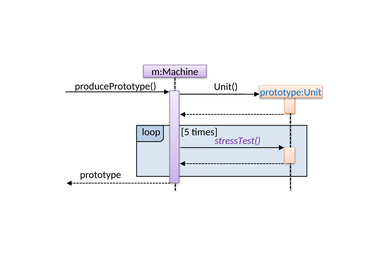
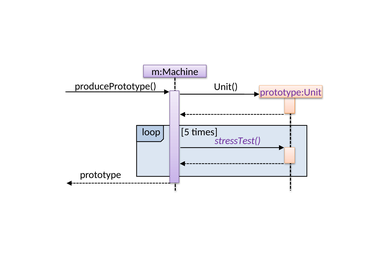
prototype:Unit colour: blue -> purple (291, 92)
